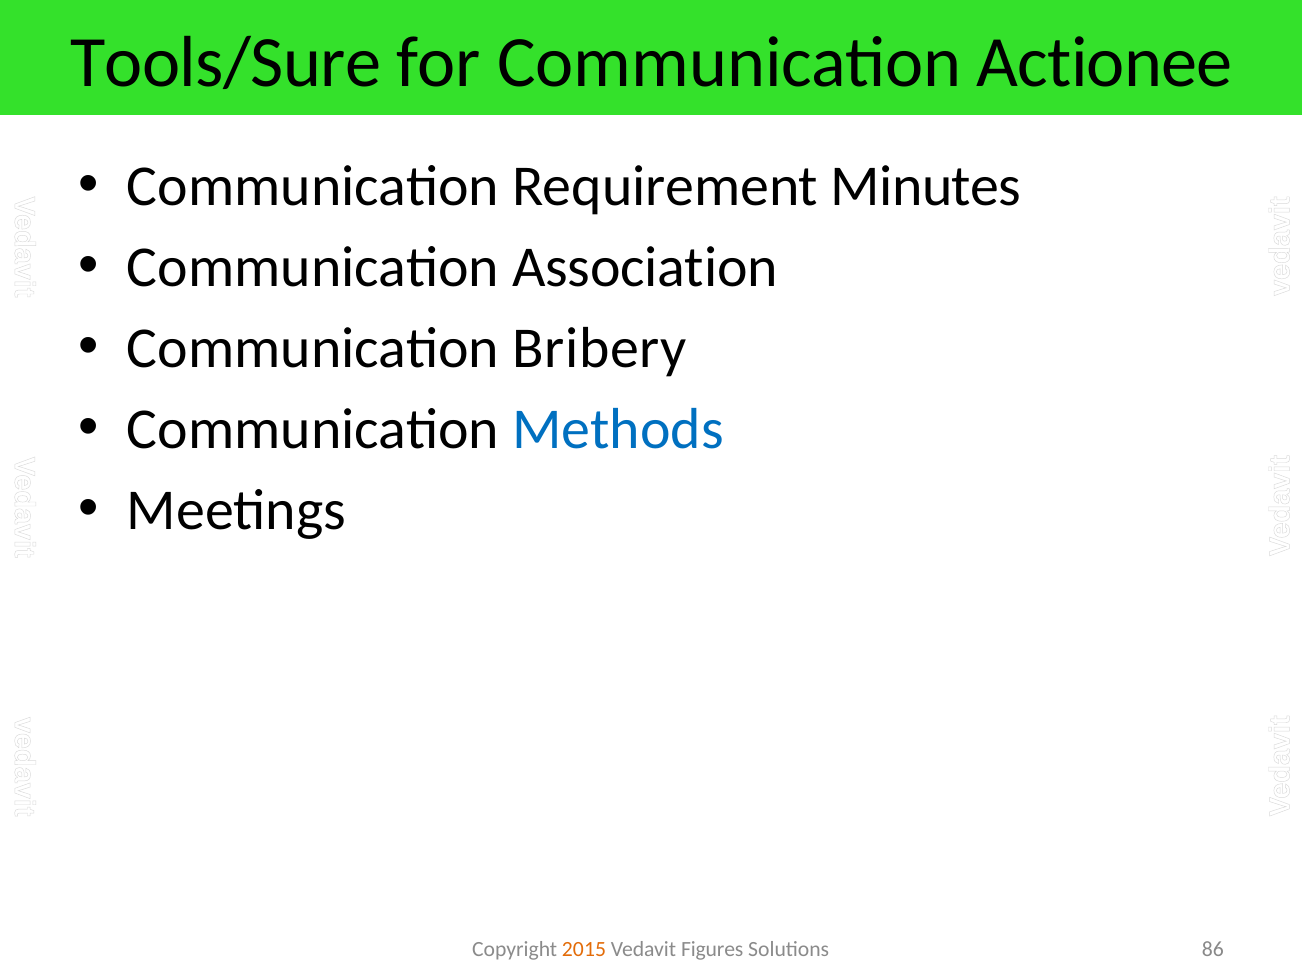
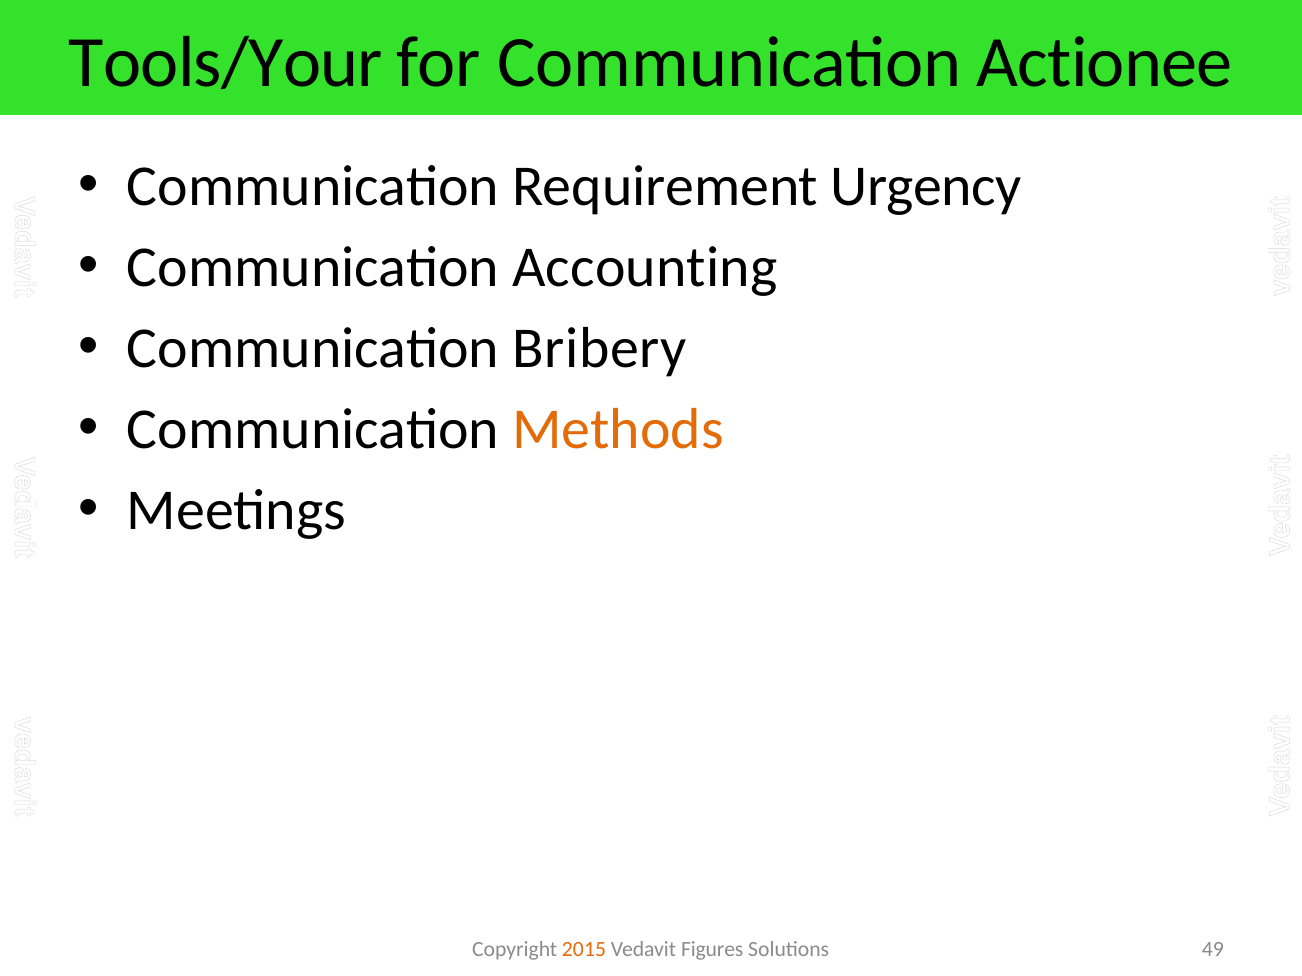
Tools/Sure: Tools/Sure -> Tools/Your (226, 63)
Minutes: Minutes -> Urgency (926, 186)
Association: Association -> Accounting (645, 267)
Methods colour: blue -> orange (618, 429)
86: 86 -> 49 (1213, 950)
